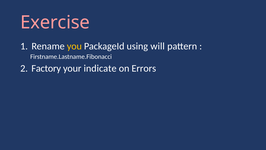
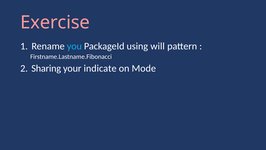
you colour: yellow -> light blue (74, 46)
Factory: Factory -> Sharing (46, 68)
Errors: Errors -> Mode (144, 68)
